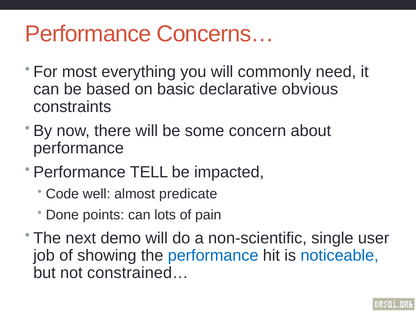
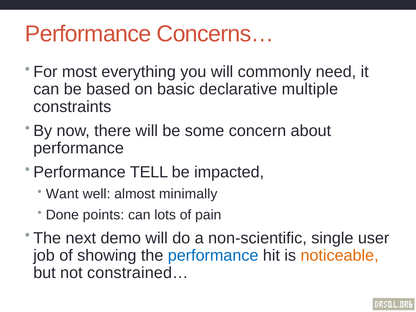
obvious: obvious -> multiple (310, 89)
Code: Code -> Want (62, 194)
predicate: predicate -> minimally (188, 194)
noticeable colour: blue -> orange (340, 255)
